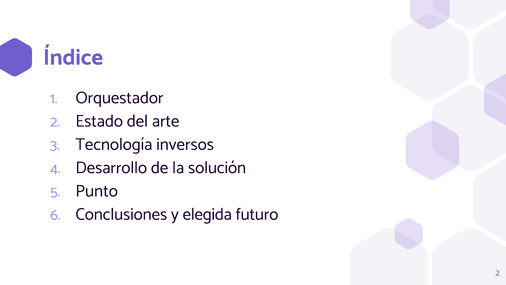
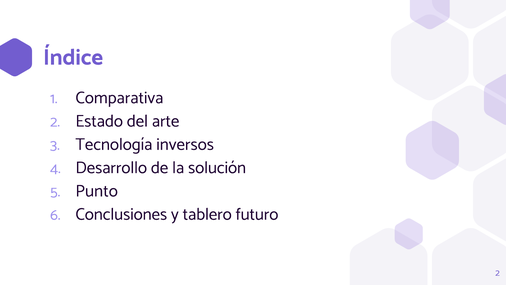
Orquestador: Orquestador -> Comparativa (119, 98)
elegida: elegida -> tablero (207, 214)
